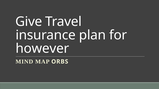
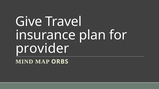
however: however -> provider (42, 49)
